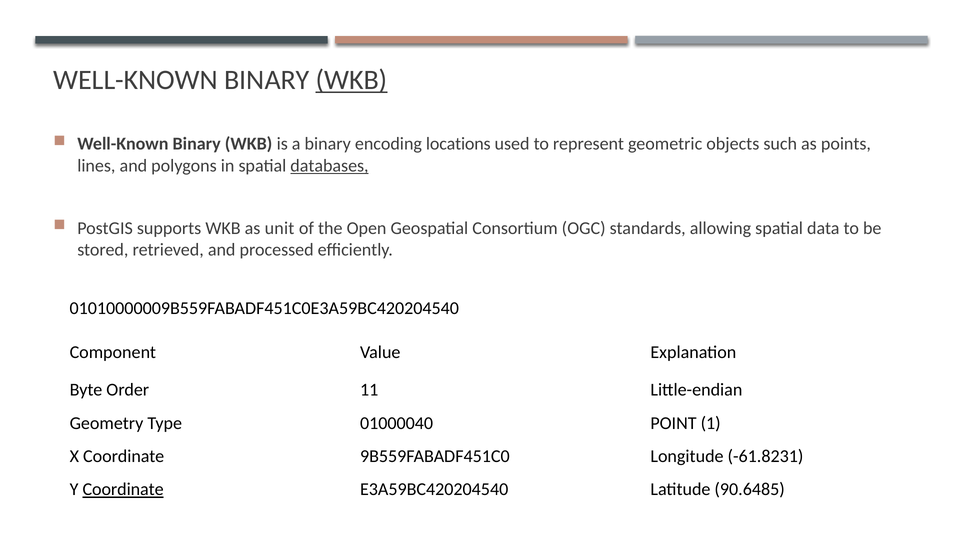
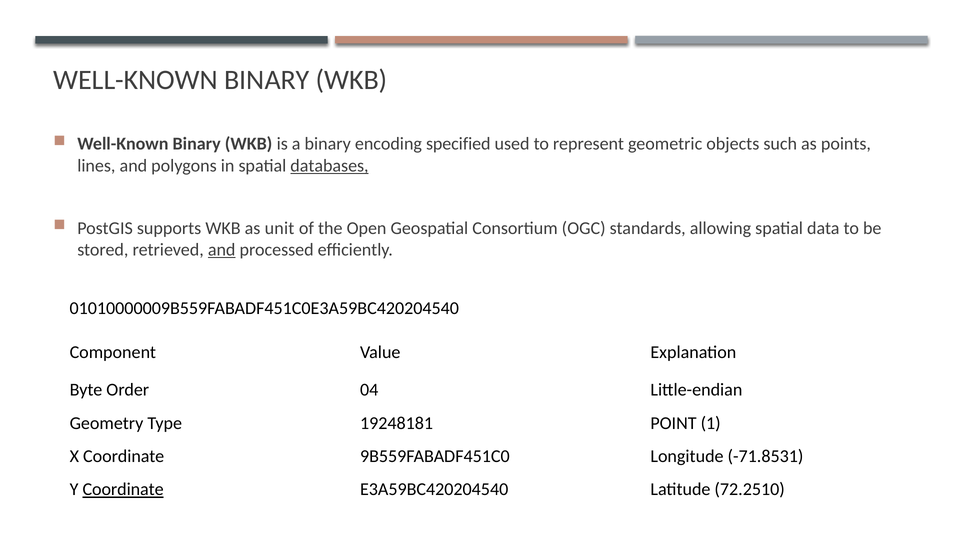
WKB underline: present -> none (351, 80)
locations: locations -> specified (458, 144)
and underline: none -> present (222, 250)
11: 11 -> 04 (369, 390)
01000040: 01000040 -> 19248181 (397, 423)
-61.8231: -61.8231 -> -71.8531 (766, 456)
90.6485: 90.6485 -> 72.2510 (750, 489)
